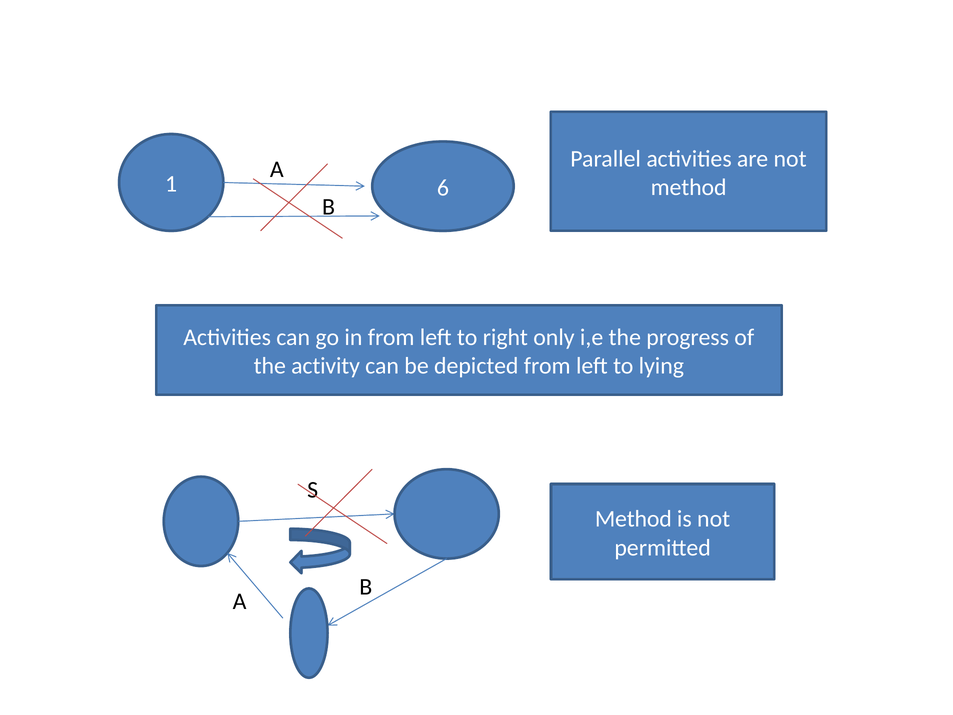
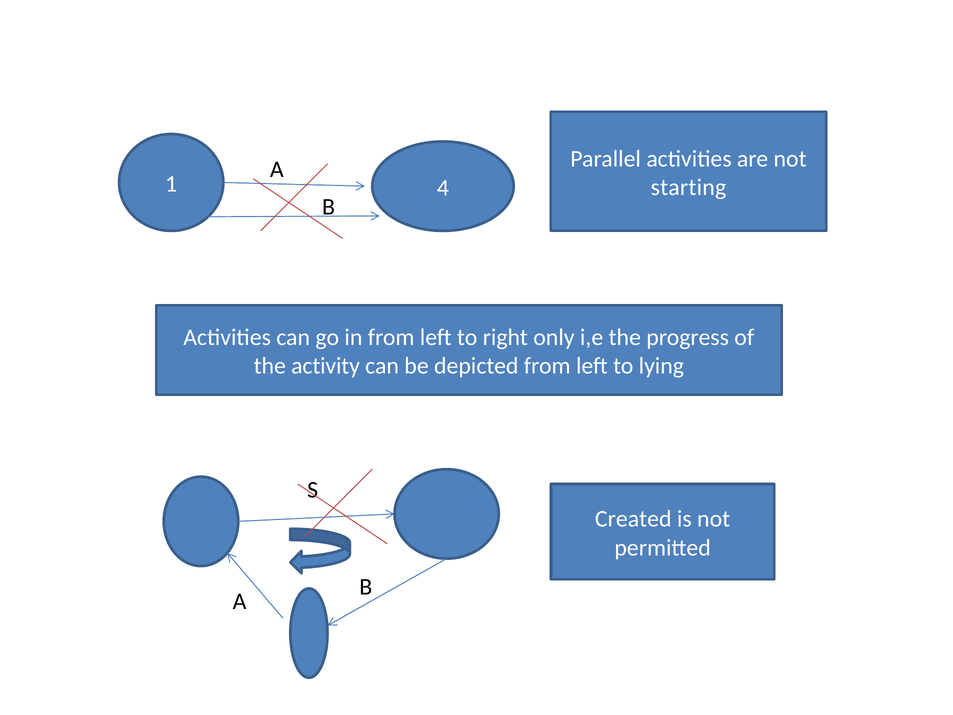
6: 6 -> 4 (443, 188)
method: method -> starting (688, 187)
Method: Method -> Created (633, 519)
